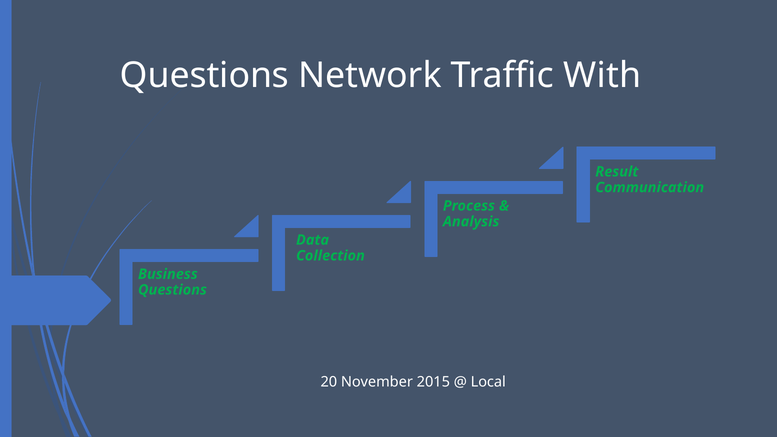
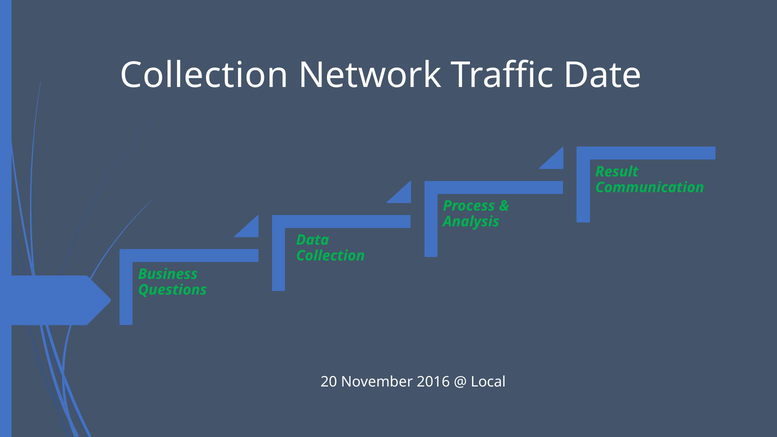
Questions: Questions -> Collection (204, 75)
With: With -> Date (603, 75)
2015: 2015 -> 2016 (433, 382)
